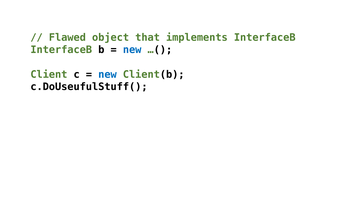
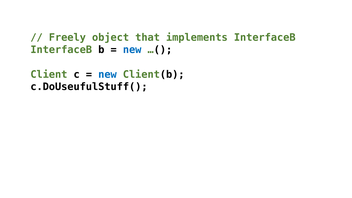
Flawed: Flawed -> Freely (67, 37)
